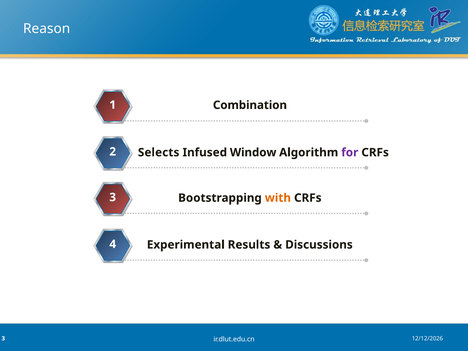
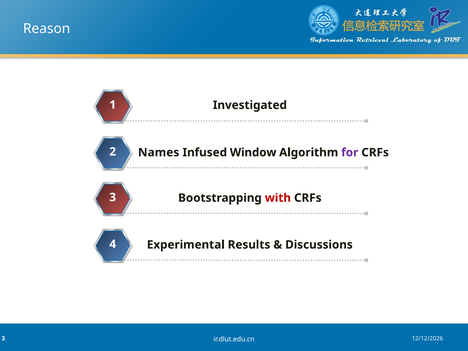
Combination: Combination -> Investigated (250, 105)
Selects: Selects -> Names (159, 152)
with colour: orange -> red (278, 198)
